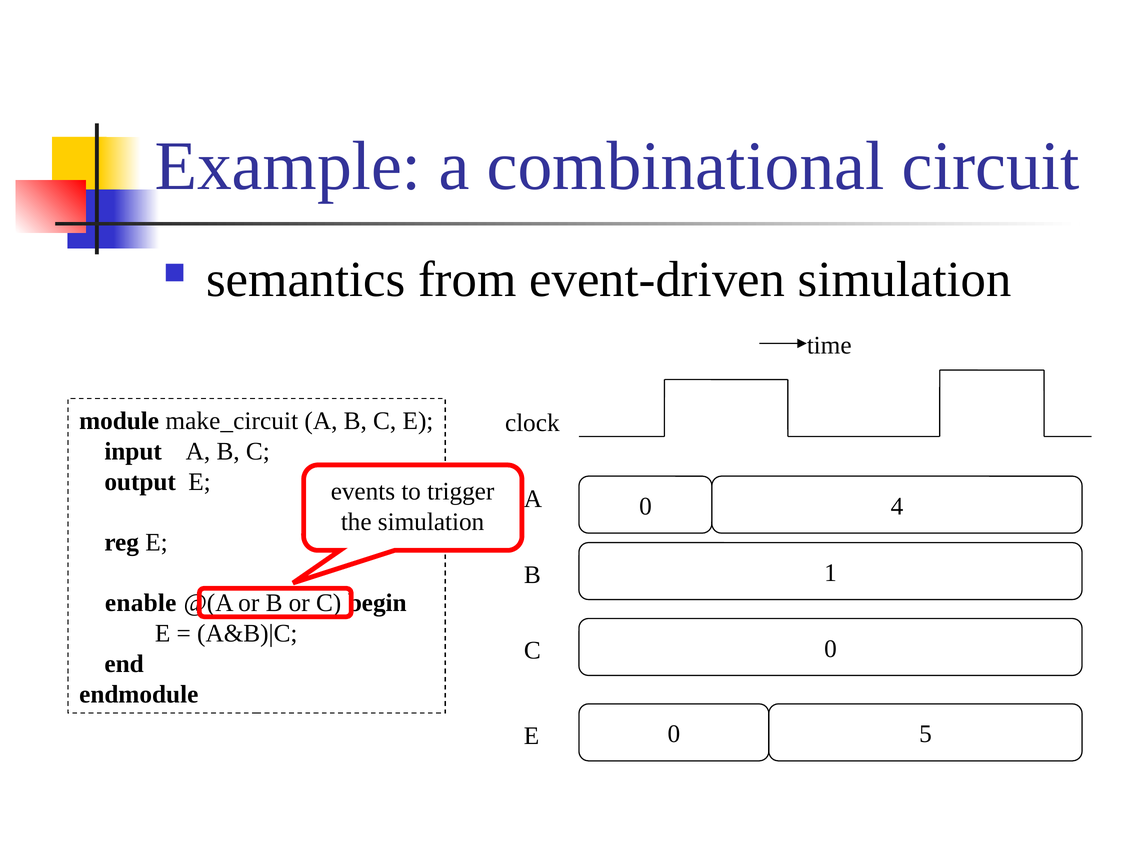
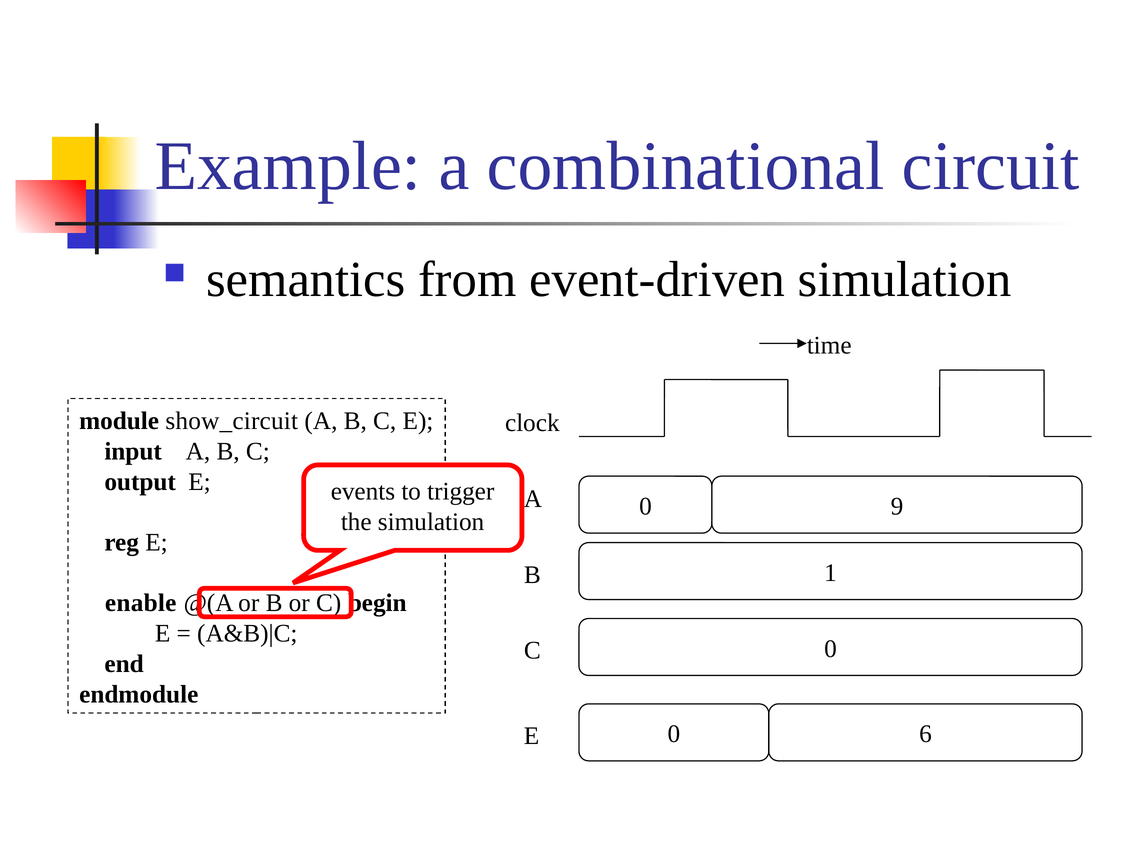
make_circuit: make_circuit -> show_circuit (232, 421)
4: 4 -> 9 (897, 507)
5: 5 -> 6 (925, 734)
